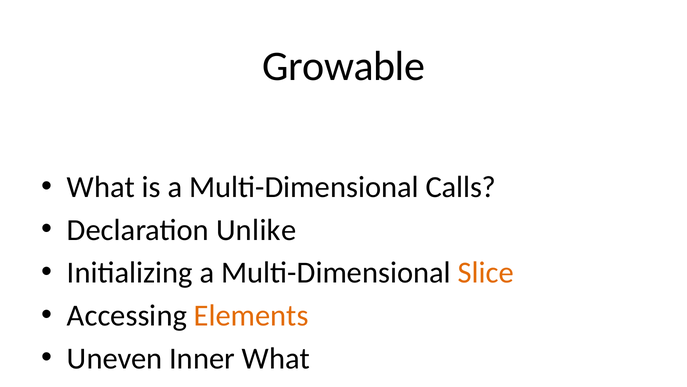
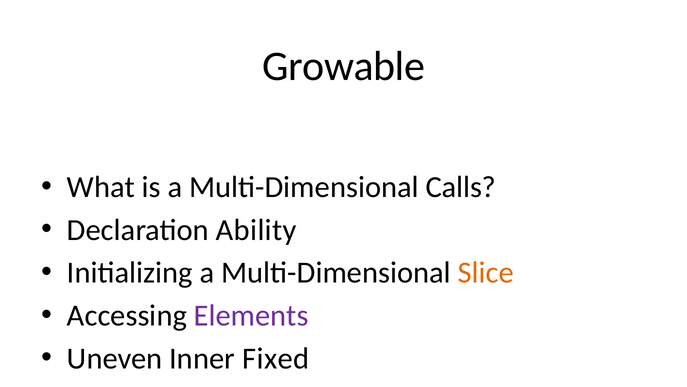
Unlike: Unlike -> Ability (256, 230)
Elements colour: orange -> purple (251, 315)
Inner What: What -> Fixed (276, 358)
